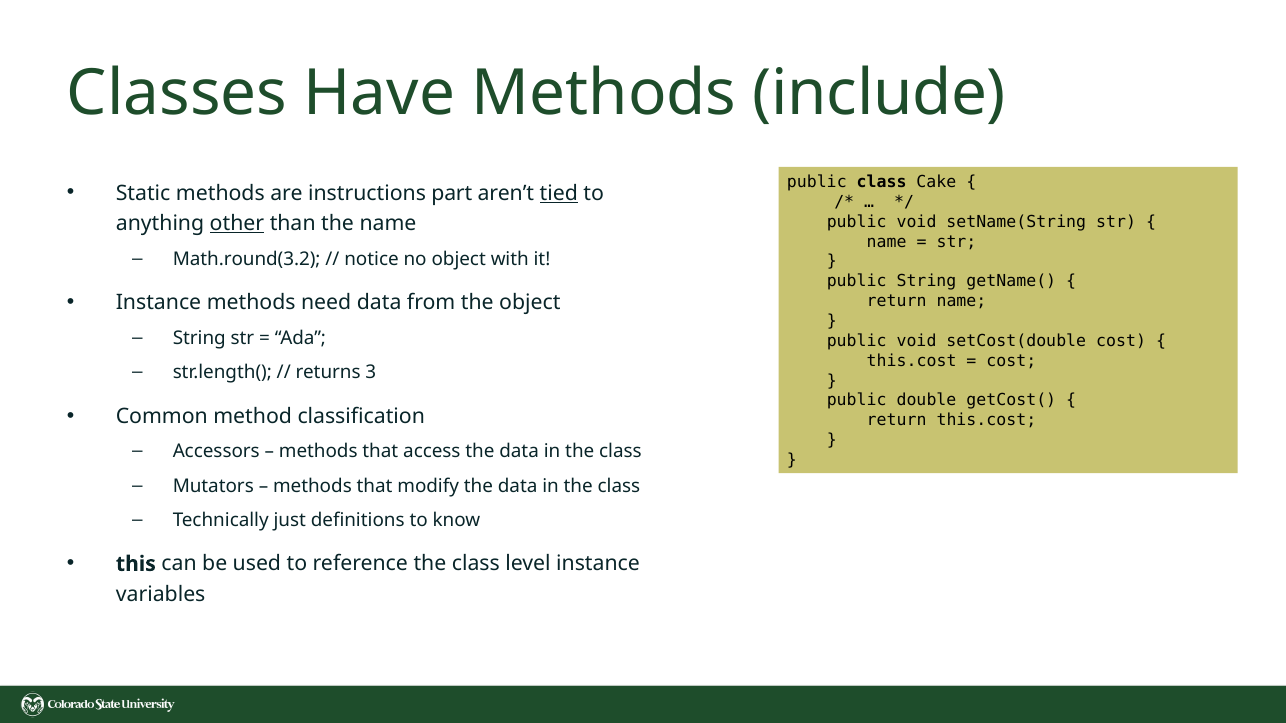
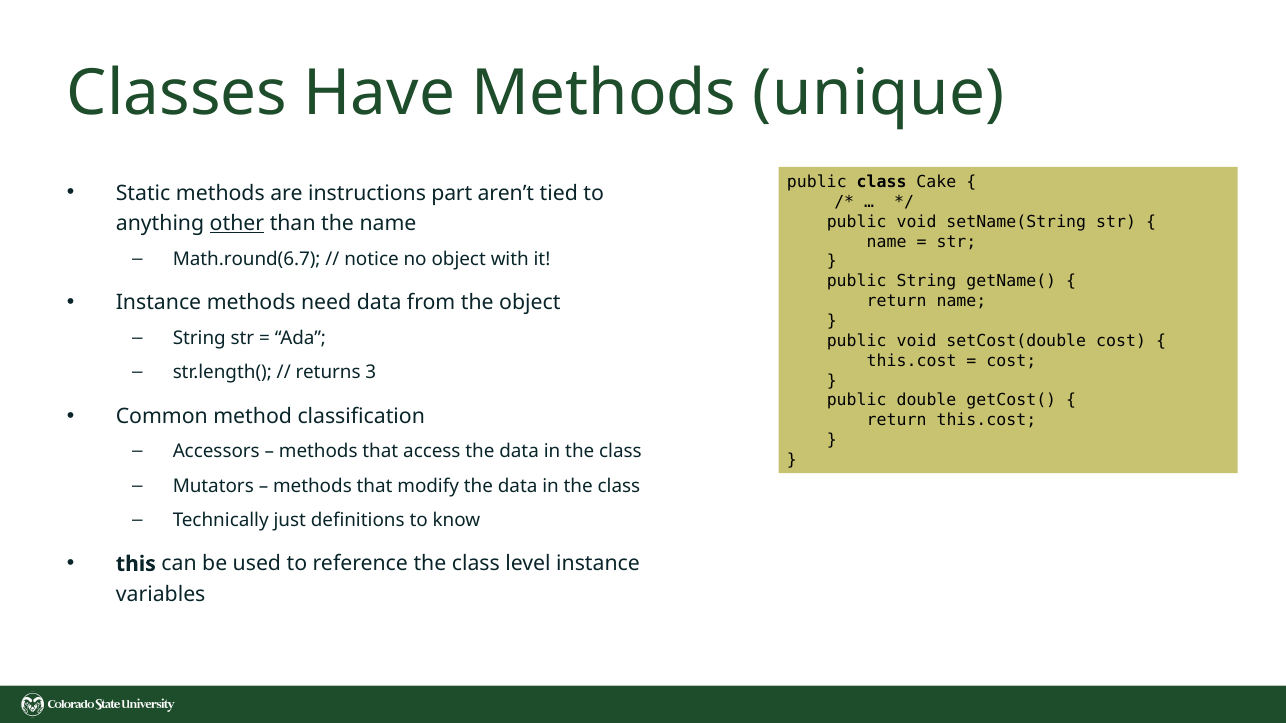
include: include -> unique (879, 94)
tied underline: present -> none (559, 193)
Math.round(3.2: Math.round(3.2 -> Math.round(6.7 (247, 259)
